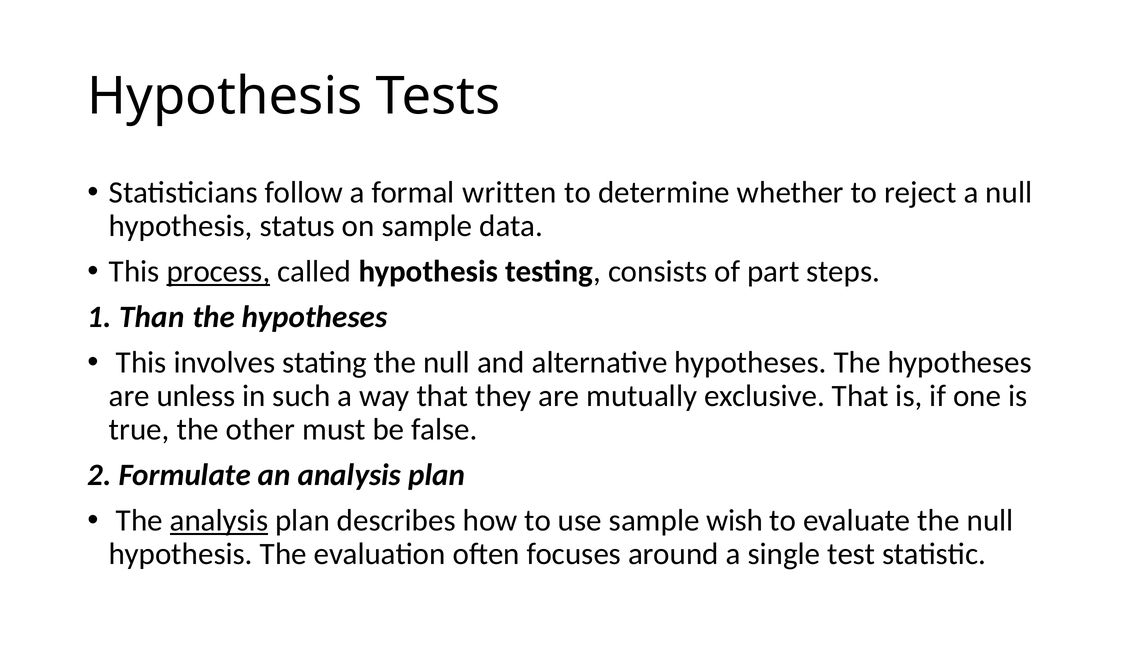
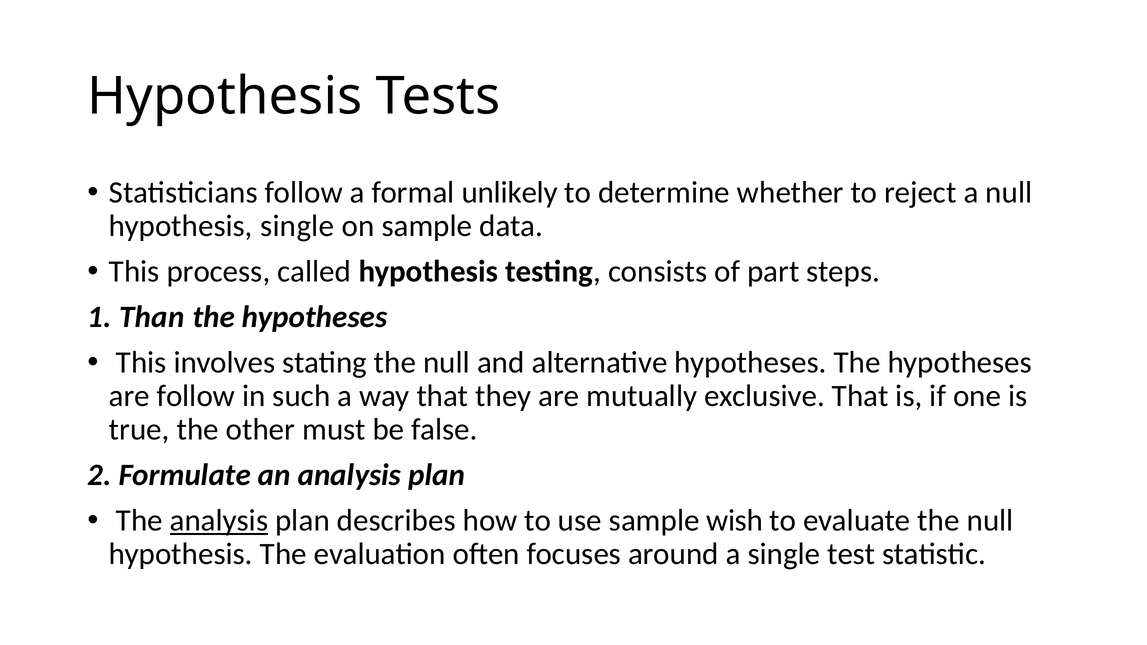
written: written -> unlikely (510, 193)
hypothesis status: status -> single (297, 226)
process underline: present -> none (218, 272)
are unless: unless -> follow (196, 396)
